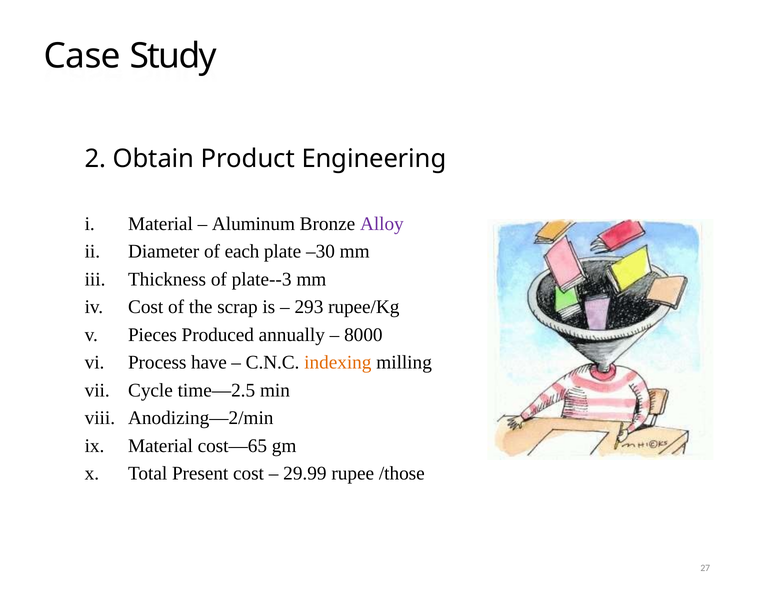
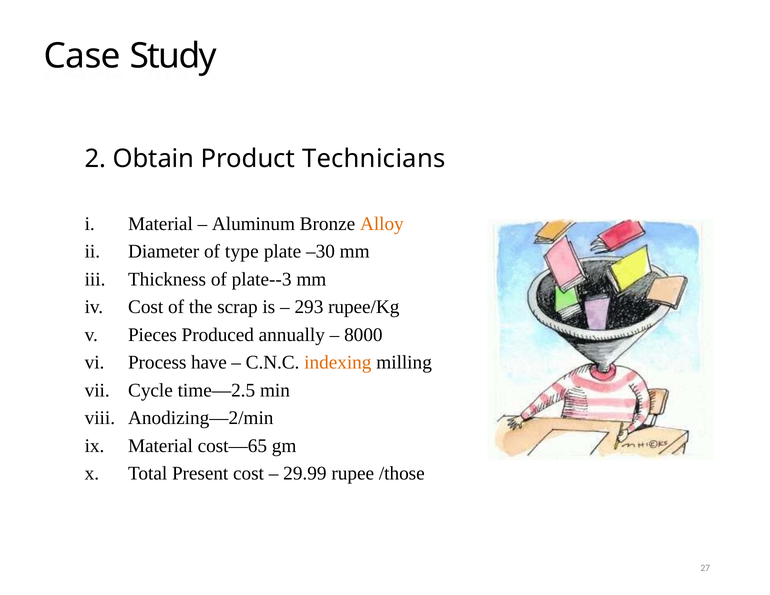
Engineering: Engineering -> Technicians (374, 159)
Alloy colour: purple -> orange (382, 224)
each: each -> type (242, 252)
